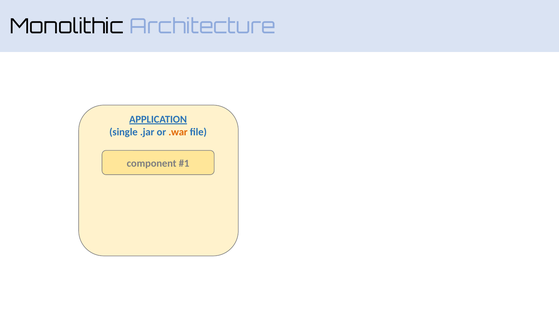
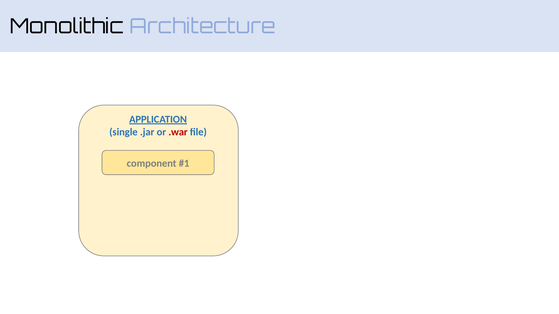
.war colour: orange -> red (178, 132)
